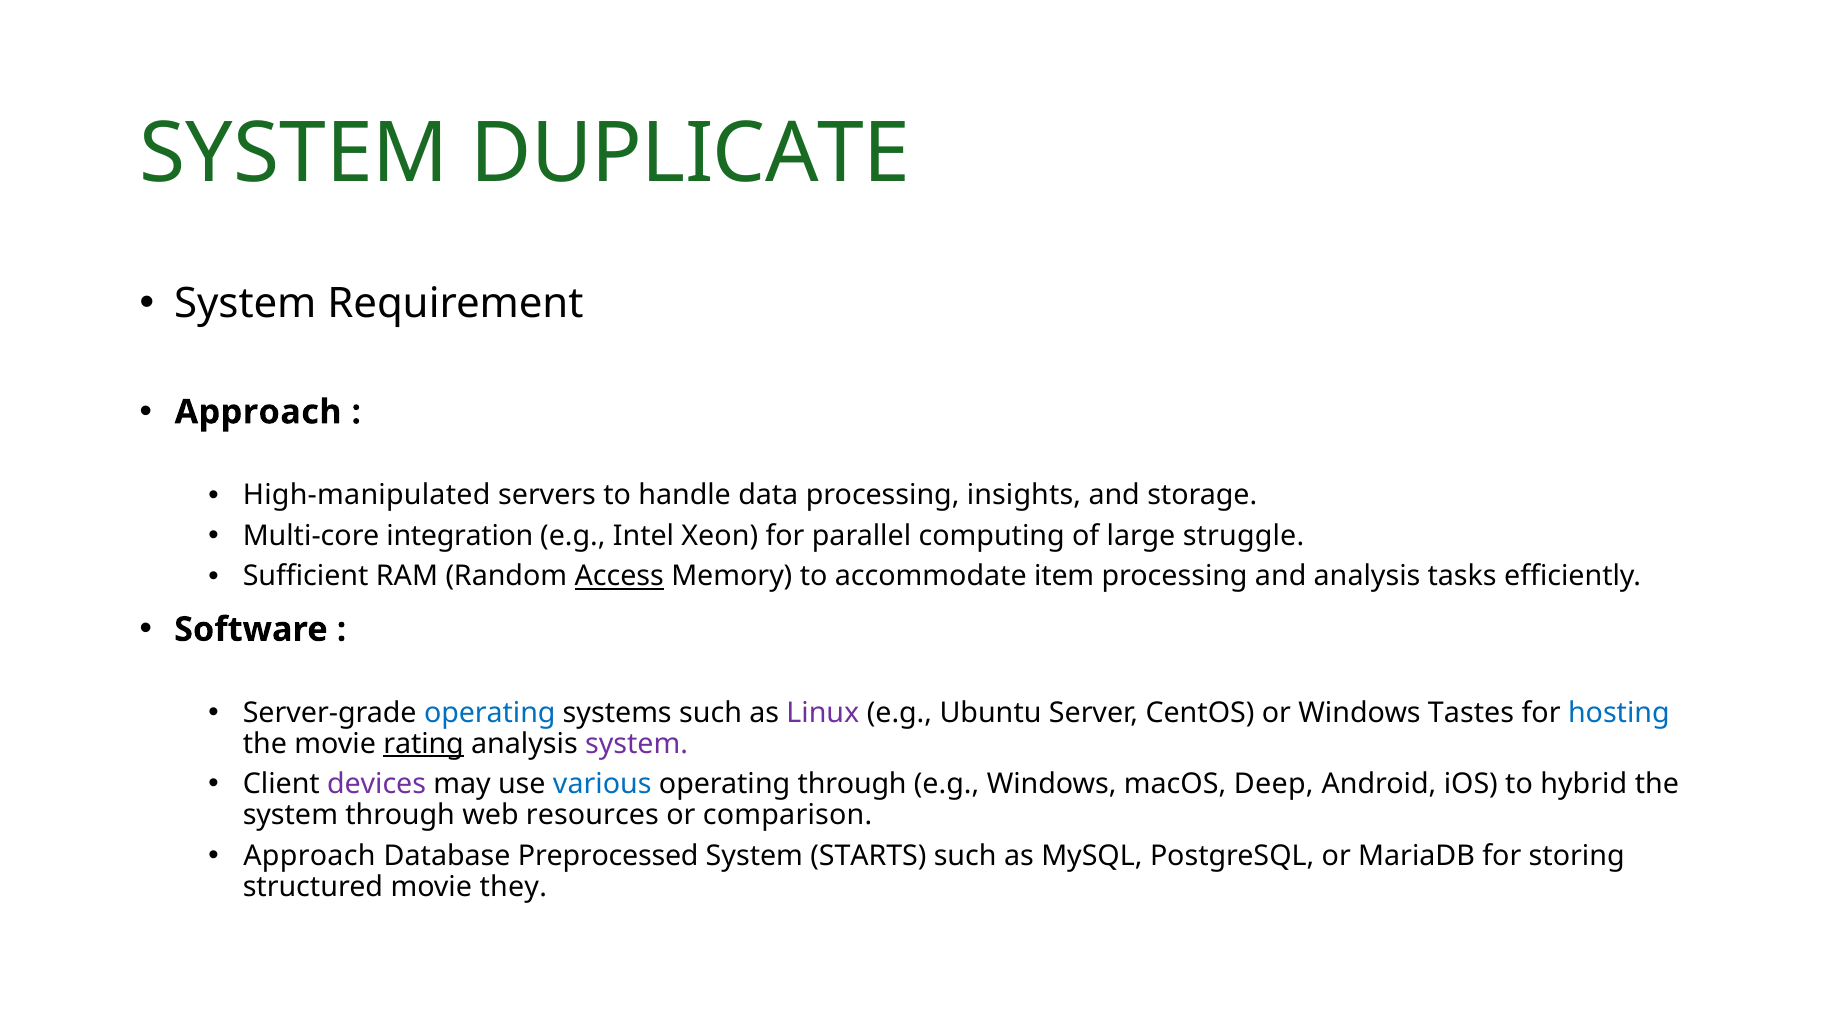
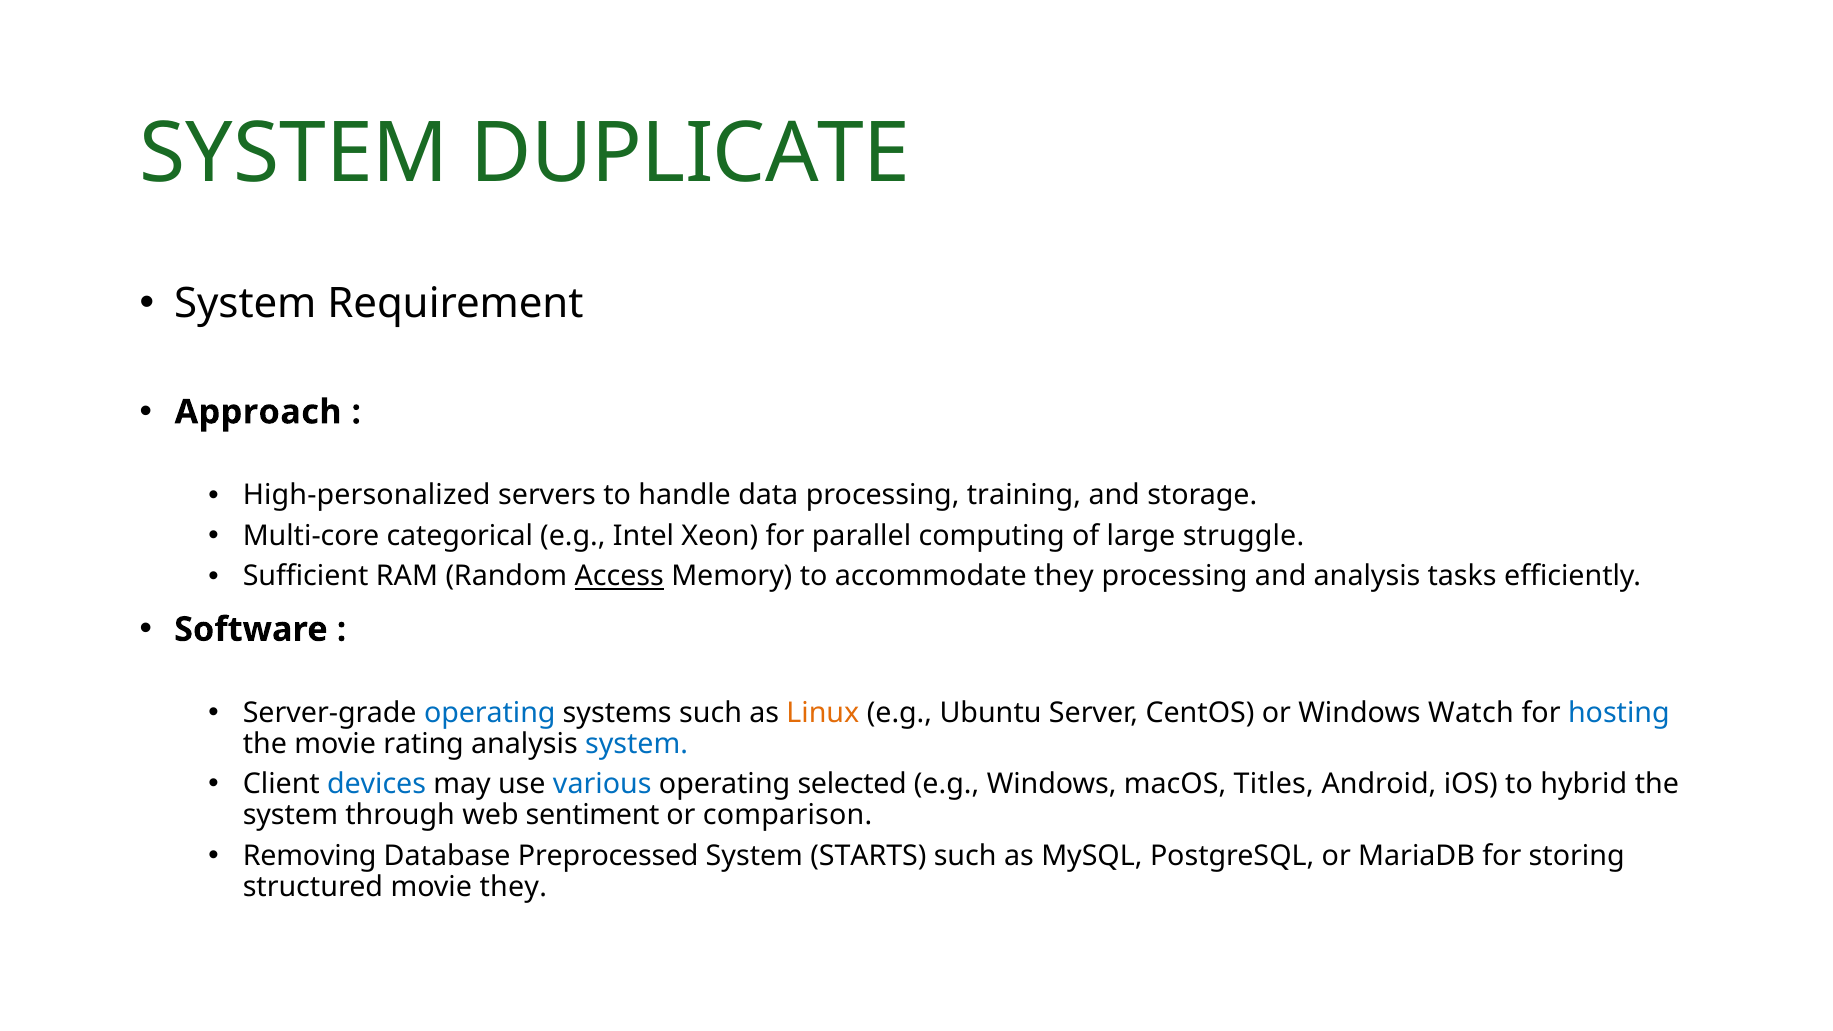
High-manipulated: High-manipulated -> High-personalized (367, 495)
insights: insights -> training (1024, 495)
integration: integration -> categorical (460, 536)
accommodate item: item -> they (1064, 576)
Linux colour: purple -> orange (823, 713)
Tastes: Tastes -> Watch (1471, 713)
rating underline: present -> none (424, 744)
system colour: purple -> blue (637, 744)
devices colour: purple -> blue (377, 784)
operating through: through -> selected (852, 784)
Deep: Deep -> Titles (1274, 784)
resources: resources -> sentiment (593, 815)
Approach: Approach -> Removing (310, 856)
